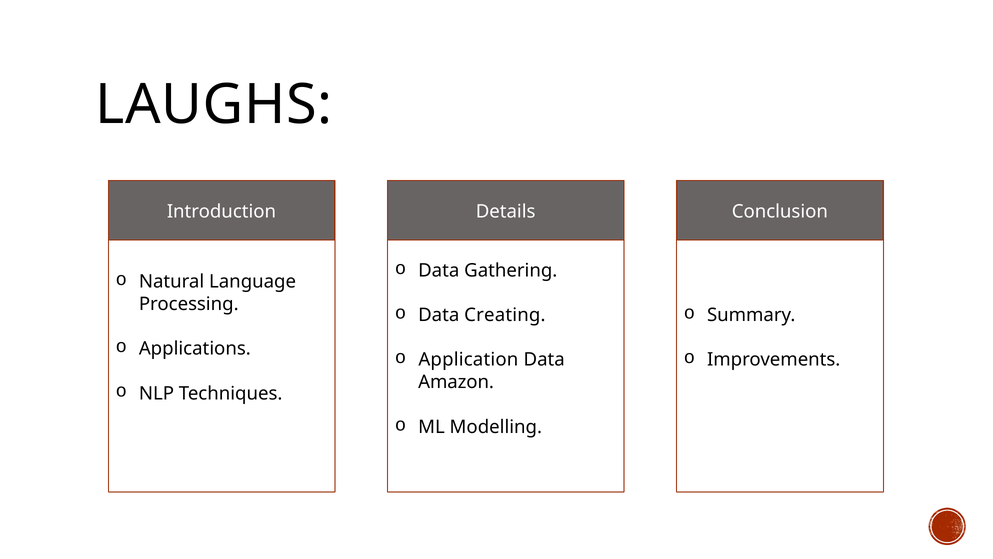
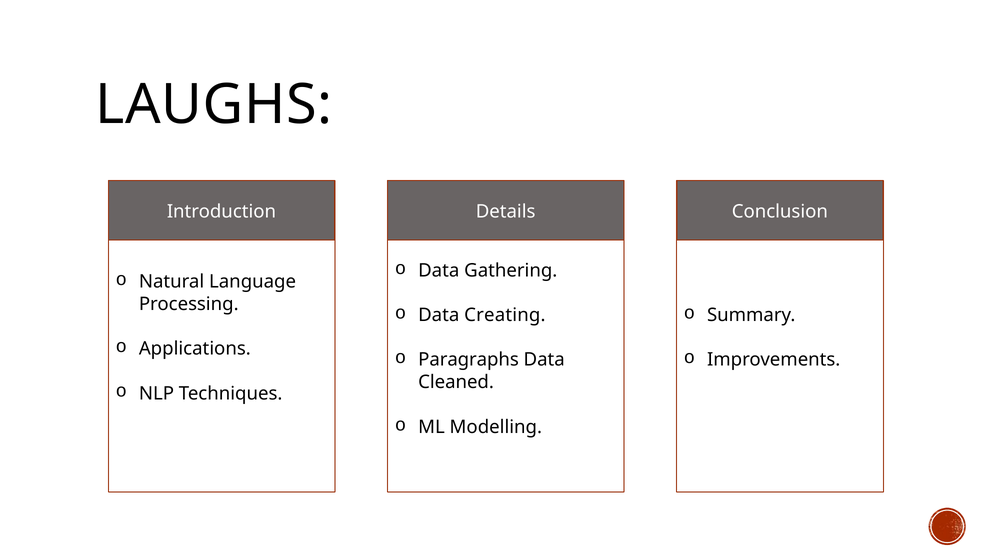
Application: Application -> Paragraphs (469, 360)
Amazon: Amazon -> Cleaned (456, 382)
